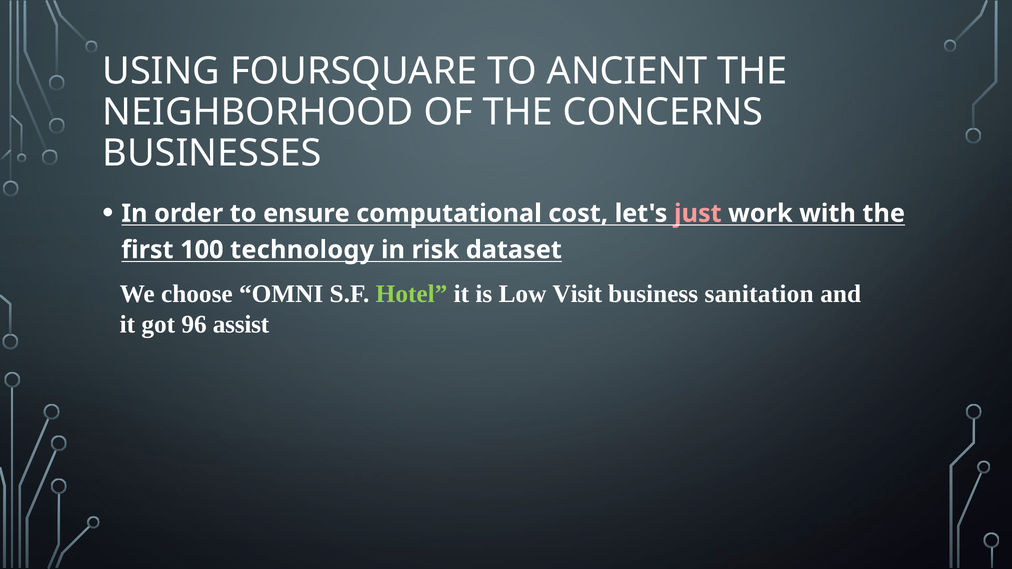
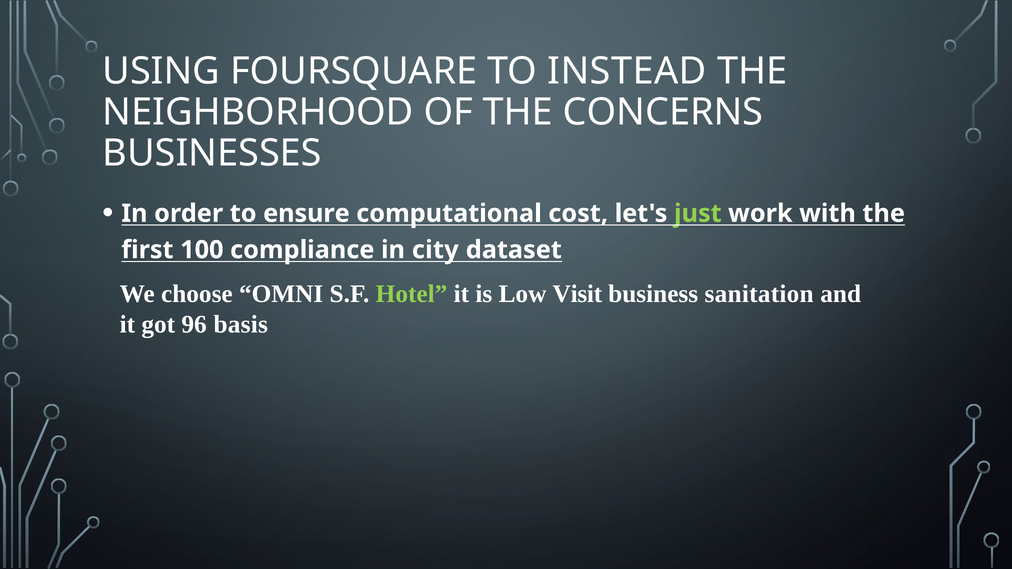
ANCIENT: ANCIENT -> INSTEAD (627, 71)
just colour: pink -> light green (698, 214)
technology: technology -> compliance (302, 250)
risk: risk -> city (435, 250)
assist: assist -> basis (241, 325)
